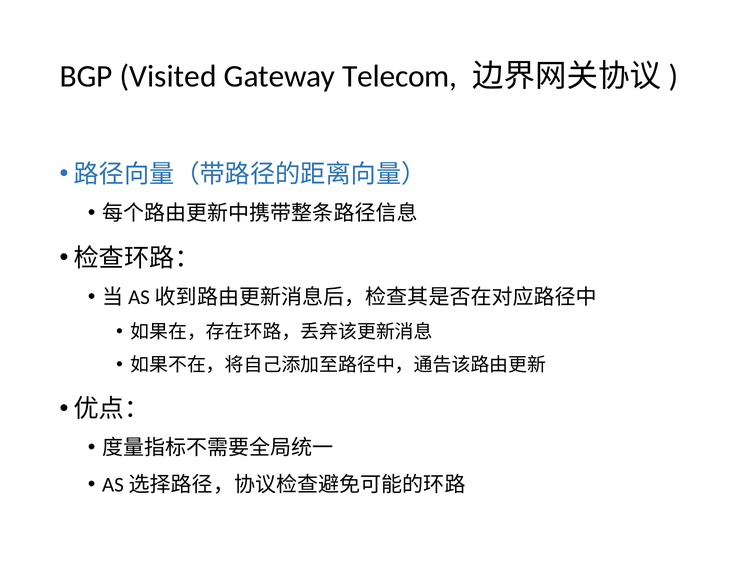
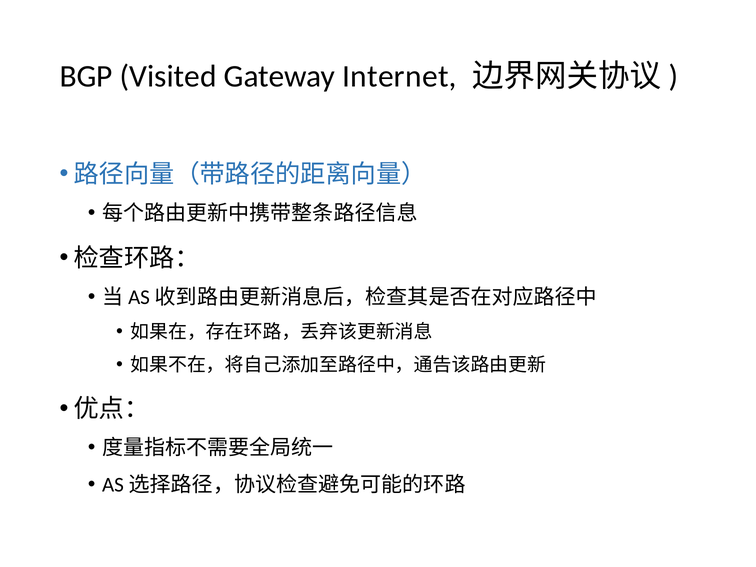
Telecom: Telecom -> Internet (399, 77)
